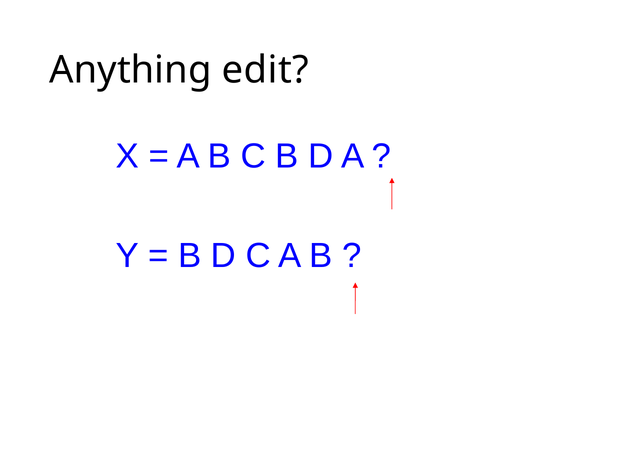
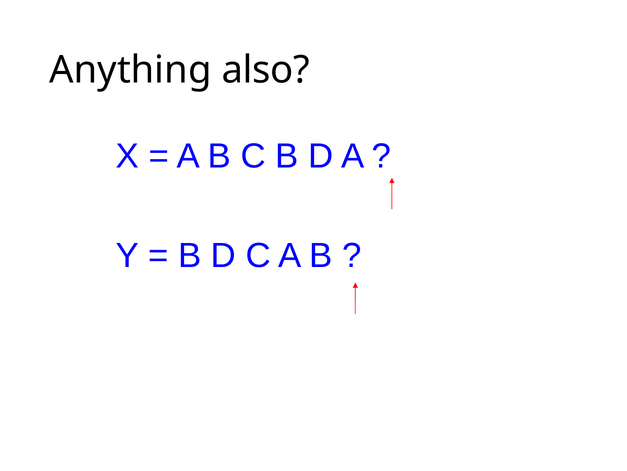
edit: edit -> also (266, 70)
